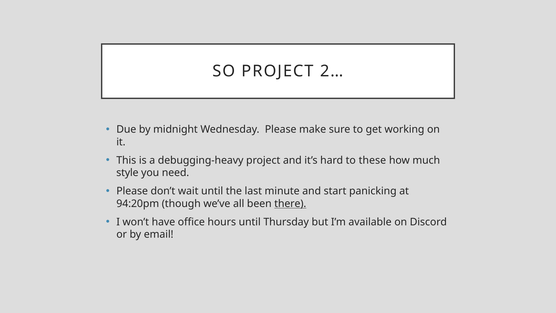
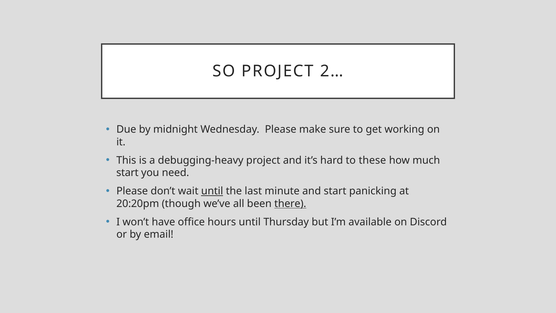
style: style -> start (127, 173)
until underline: none -> present (212, 191)
94:20pm: 94:20pm -> 20:20pm (138, 204)
